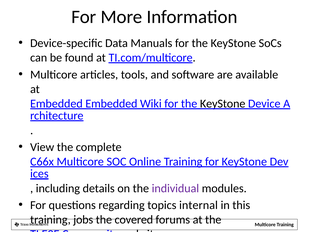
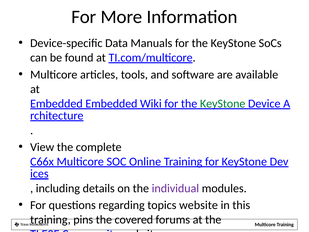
KeyStone colour: black -> green (223, 103)
topics internal: internal -> website (199, 205)
jobs: jobs -> pins (83, 219)
